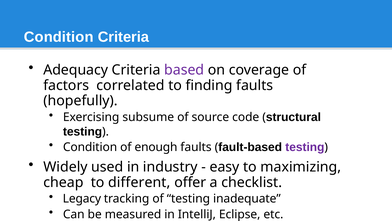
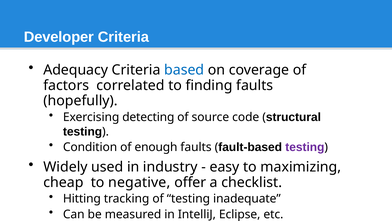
Condition: Condition -> Developer (59, 37)
based colour: purple -> blue (184, 70)
subsume: subsume -> detecting (148, 117)
different: different -> negative (139, 182)
Legacy: Legacy -> Hitting (82, 198)
